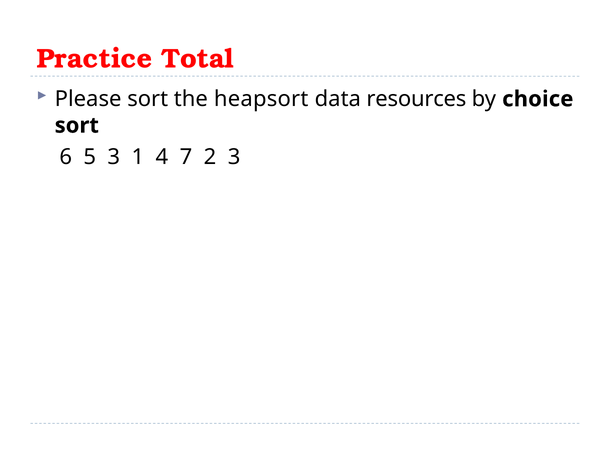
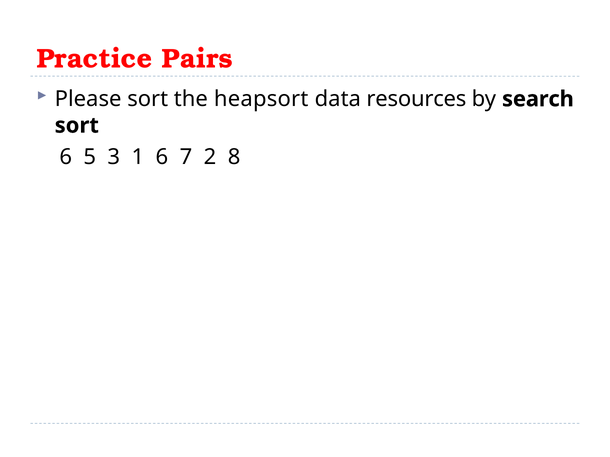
Total: Total -> Pairs (197, 59)
choice: choice -> search (538, 99)
1 4: 4 -> 6 (162, 157)
2 3: 3 -> 8 (234, 157)
